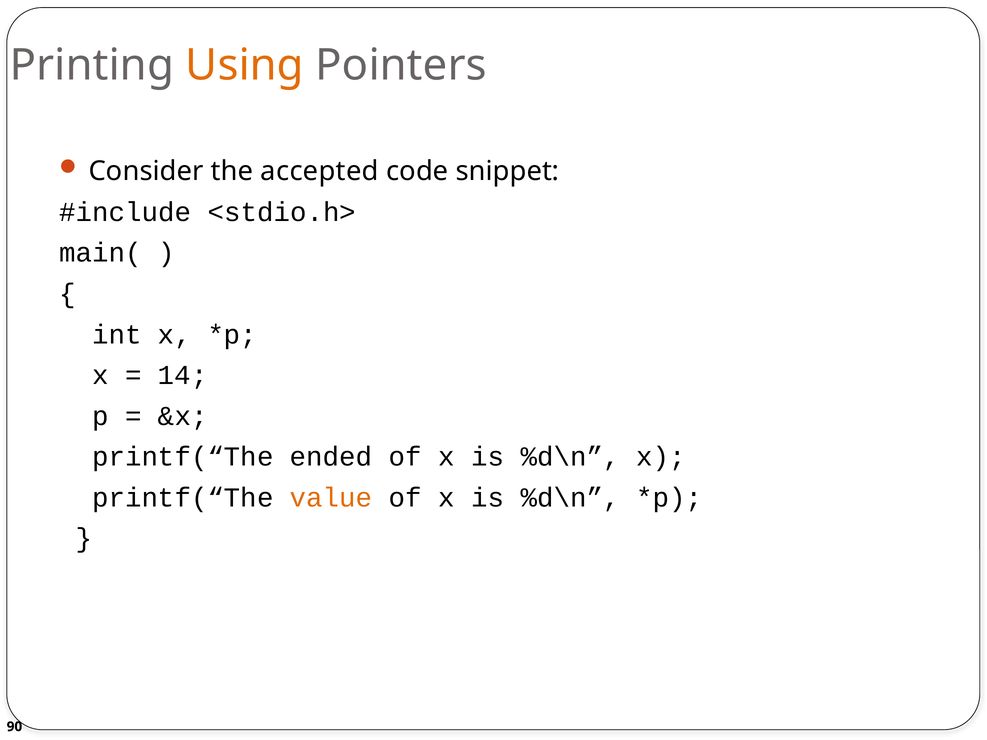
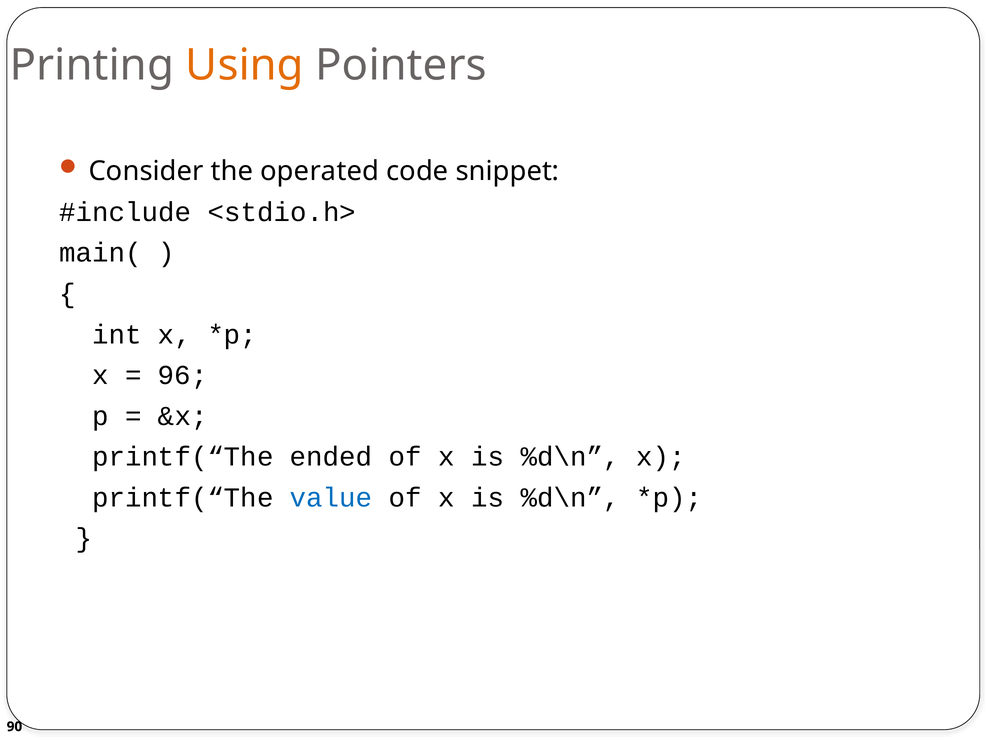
accepted: accepted -> operated (320, 171)
14: 14 -> 96 (183, 375)
value colour: orange -> blue (331, 498)
